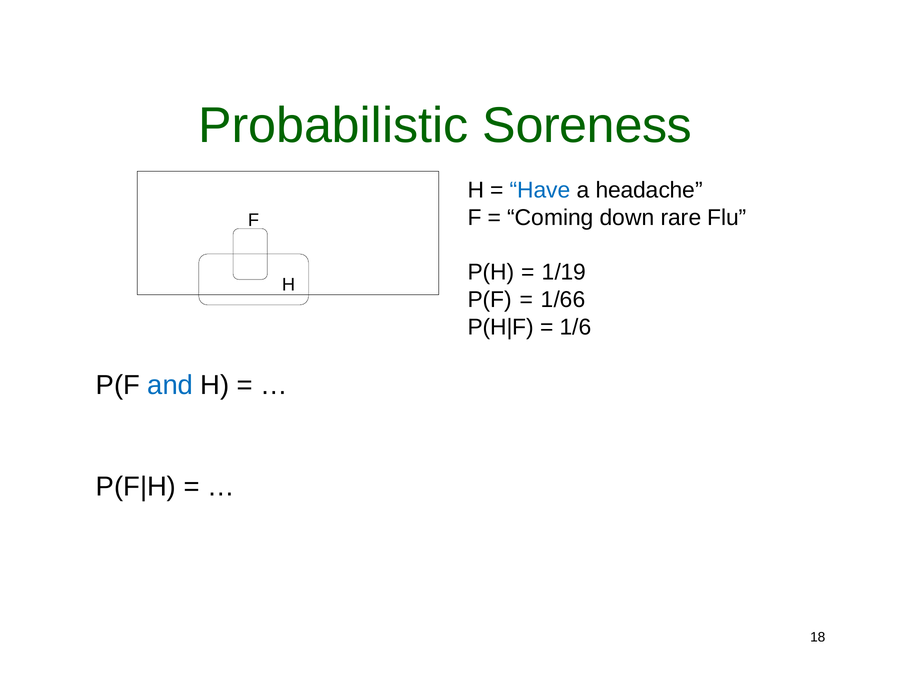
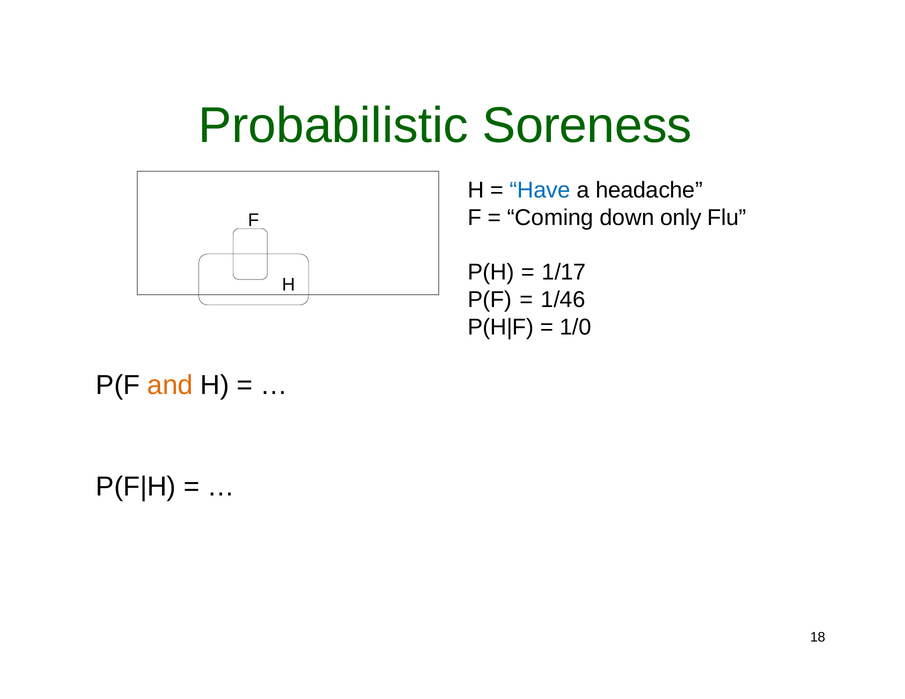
rare: rare -> only (681, 218)
1/19: 1/19 -> 1/17 (564, 273)
1/66: 1/66 -> 1/46 (563, 300)
1/6: 1/6 -> 1/0 (576, 327)
and colour: blue -> orange (170, 386)
